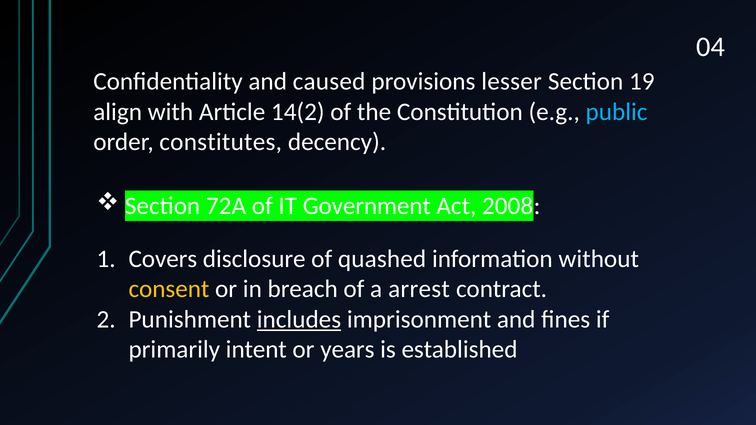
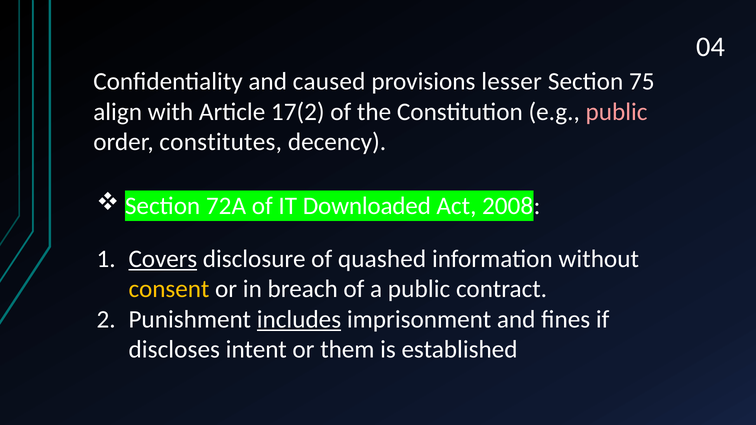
19: 19 -> 75 (642, 82)
14(2: 14(2 -> 17(2 (298, 112)
public colour: light blue -> pink (617, 112)
Government: Government -> Downloaded (367, 206)
Covers underline: none -> present (163, 259)
a arrest: arrest -> public (419, 289)
primarily: primarily -> discloses (174, 350)
years: years -> them (347, 350)
